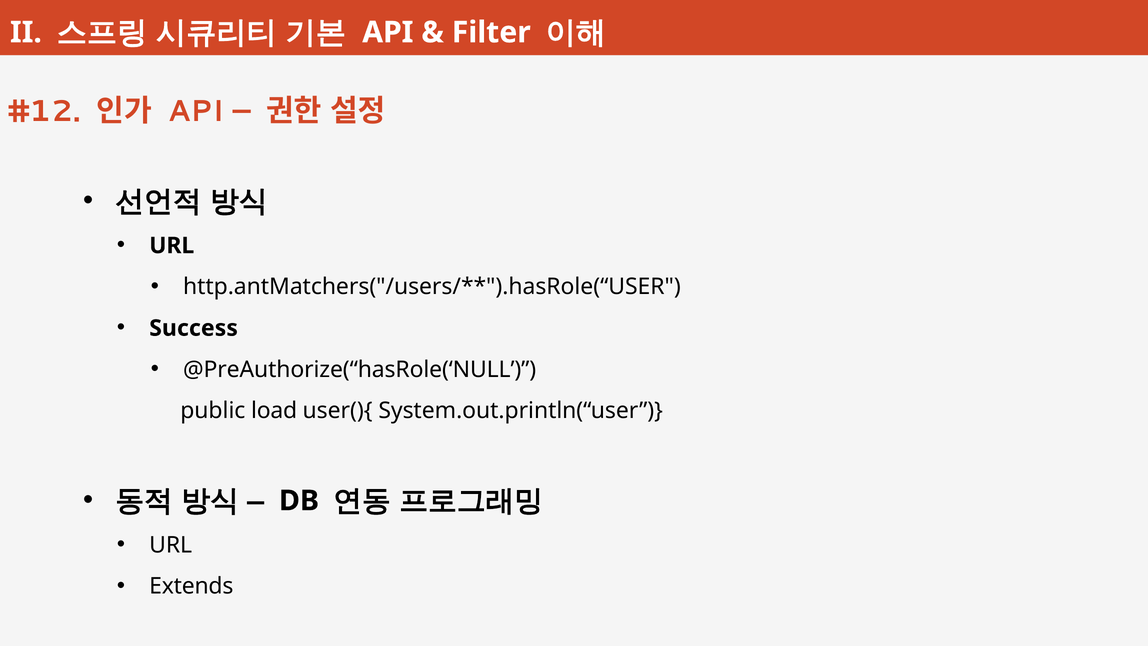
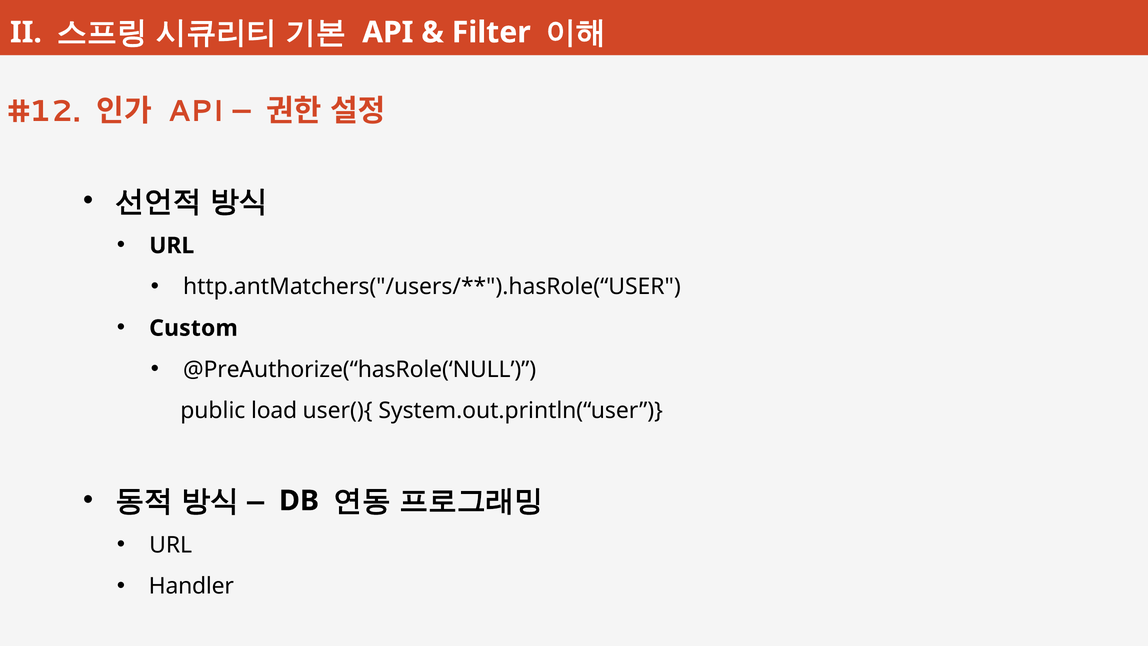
Success: Success -> Custom (194, 328)
Extends: Extends -> Handler (191, 586)
